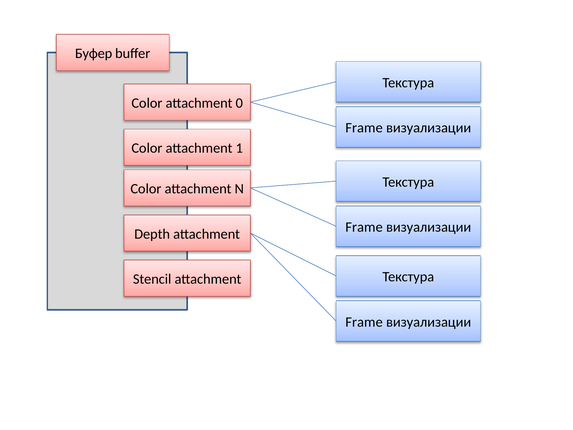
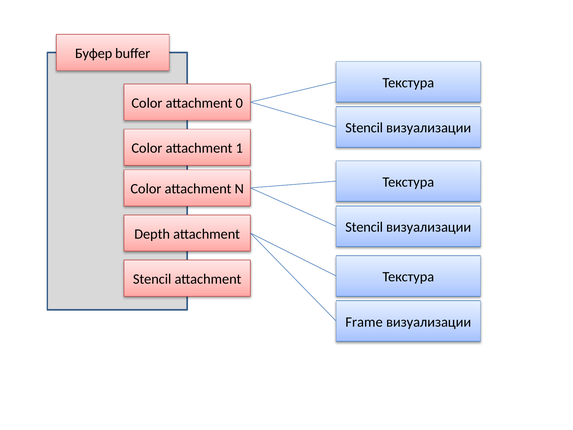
Frame: Frame -> Stencil (364, 128)
Frame: Frame -> Stencil (364, 227)
